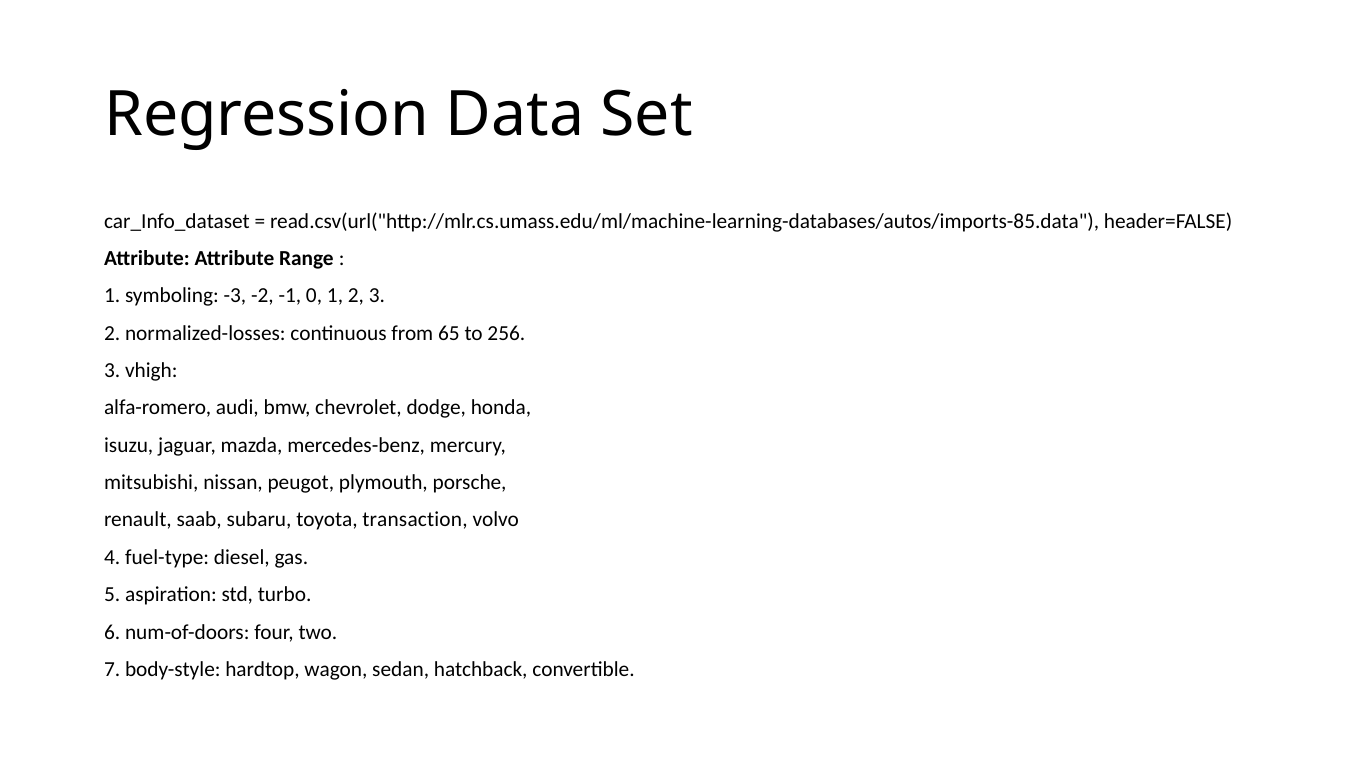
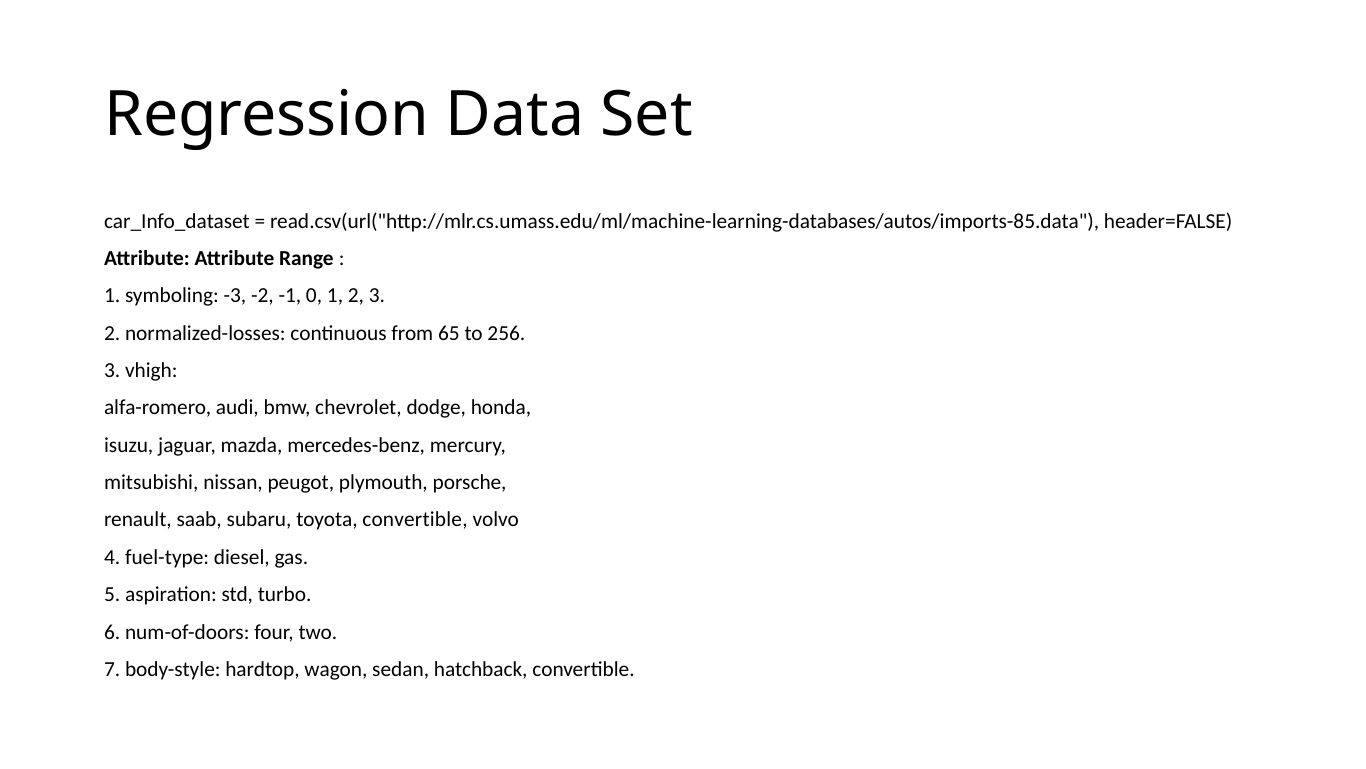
toyota transaction: transaction -> convertible (415, 520)
